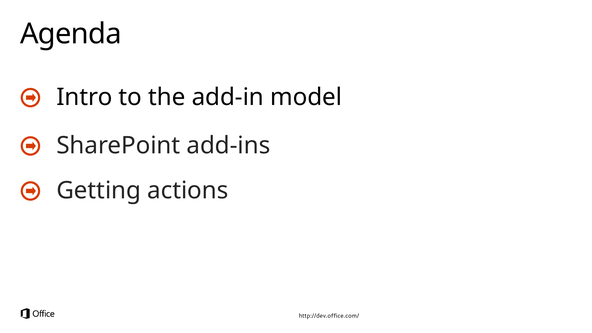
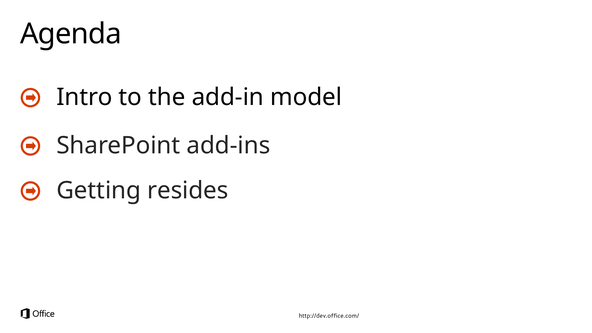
actions: actions -> resides (188, 191)
